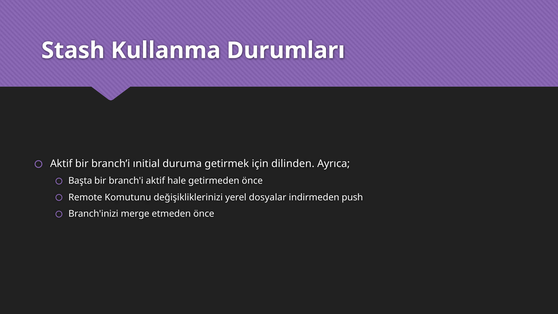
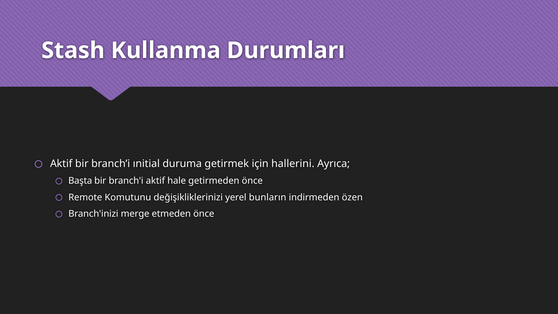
dilinden: dilinden -> hallerini (293, 164)
dosyalar: dosyalar -> bunların (268, 197)
push: push -> özen (352, 197)
